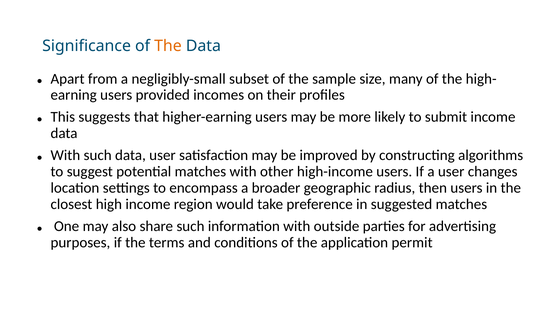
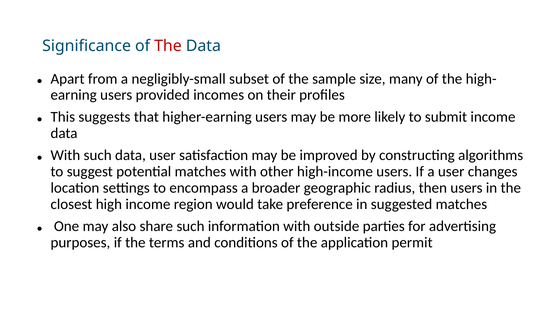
The colour: orange -> red (168, 46)
